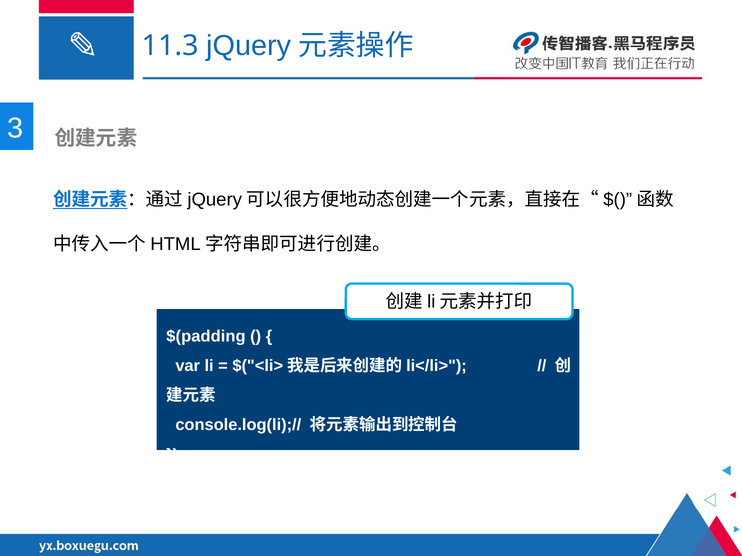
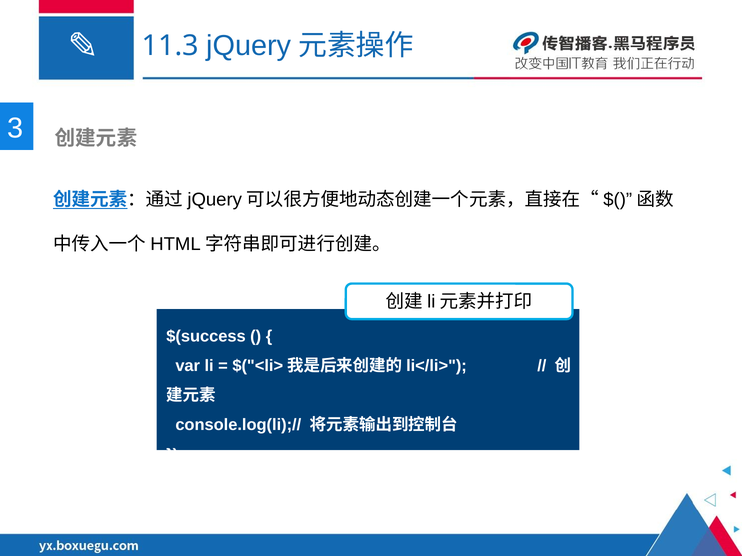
$(padding: $(padding -> $(success (206, 336)
